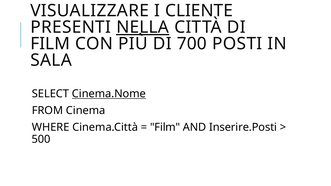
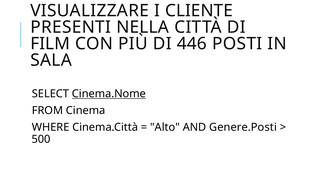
NELLA underline: present -> none (143, 27)
700: 700 -> 446 (192, 44)
Film: Film -> Alto (165, 127)
Inserire.Posti: Inserire.Posti -> Genere.Posti (243, 127)
